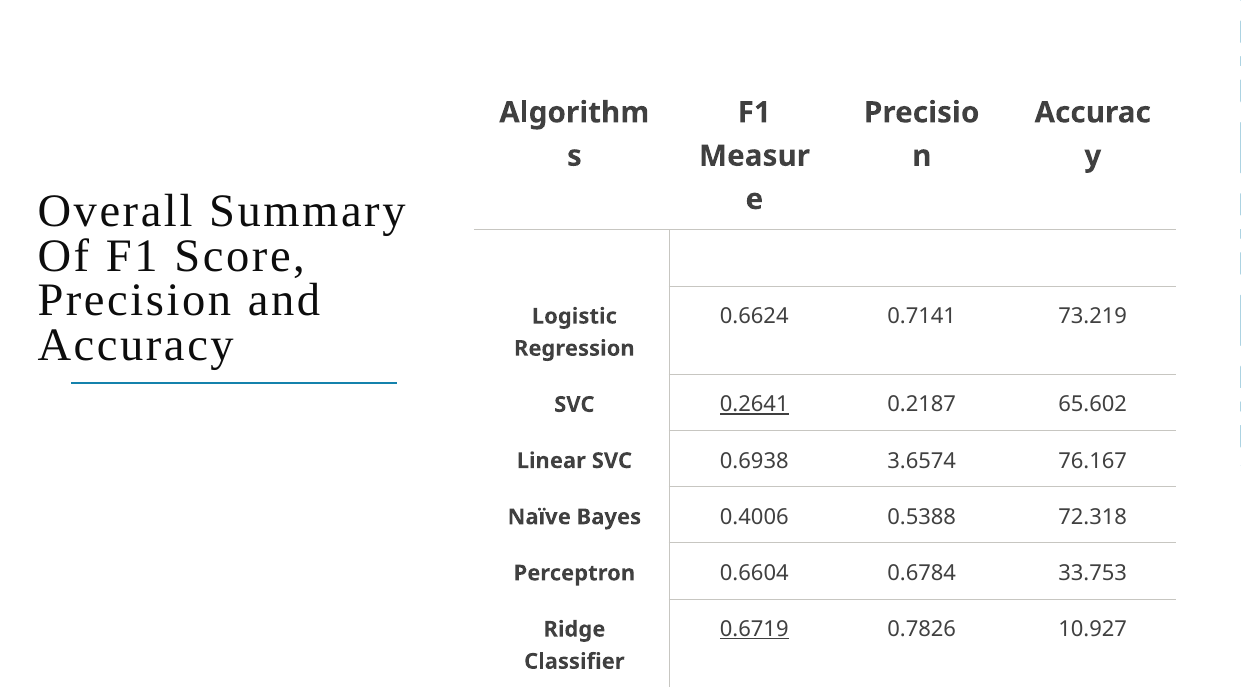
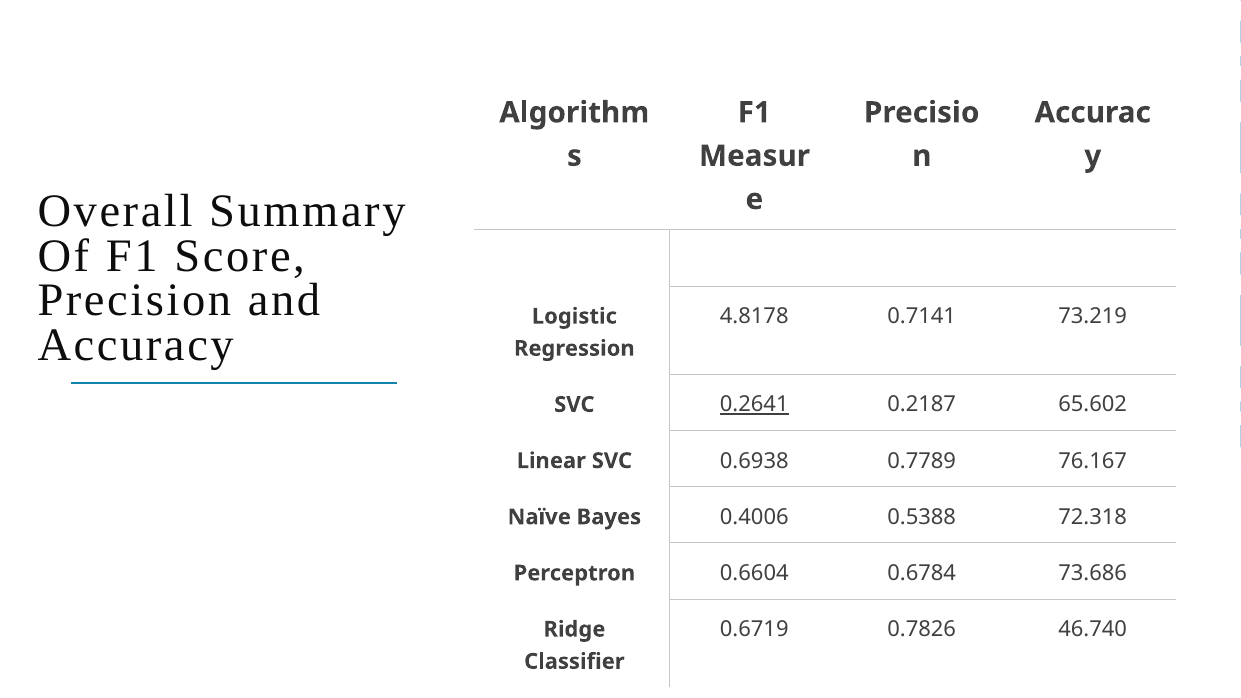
0.6624: 0.6624 -> 4.8178 (754, 316)
3.6574: 3.6574 -> 0.7789 (922, 461)
33.753: 33.753 -> 73.686 (1093, 573)
0.6719 underline: present -> none (754, 629)
10.927: 10.927 -> 46.740 (1093, 629)
